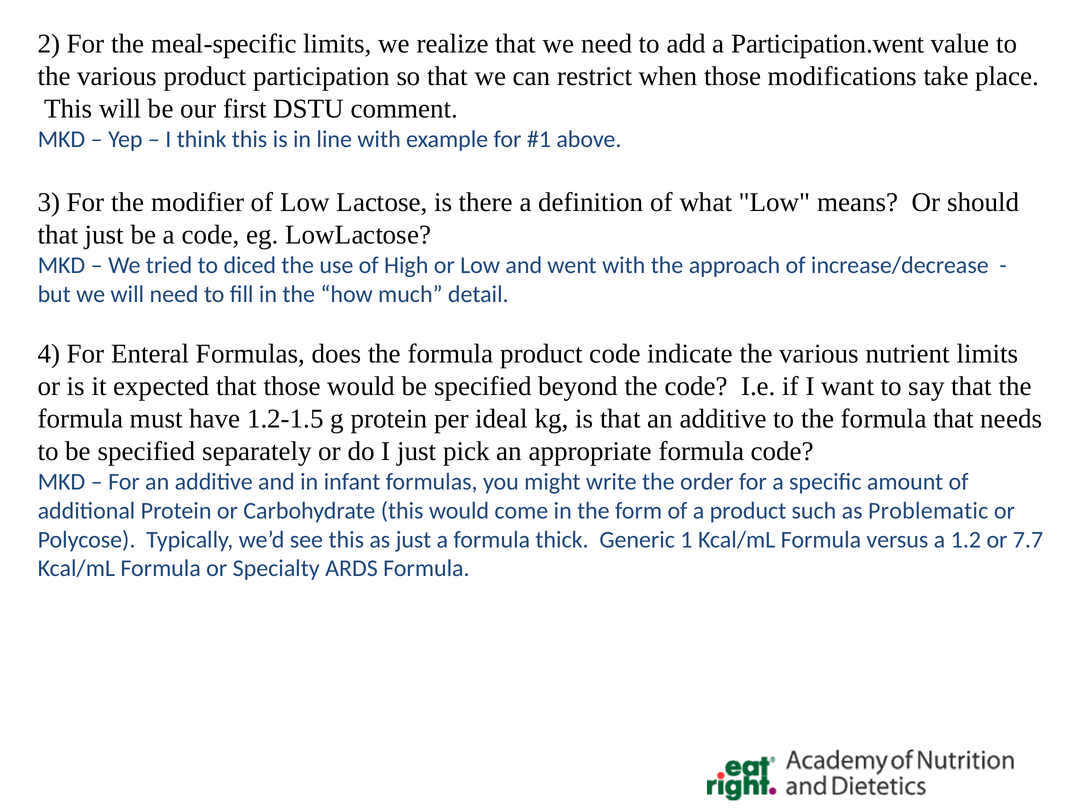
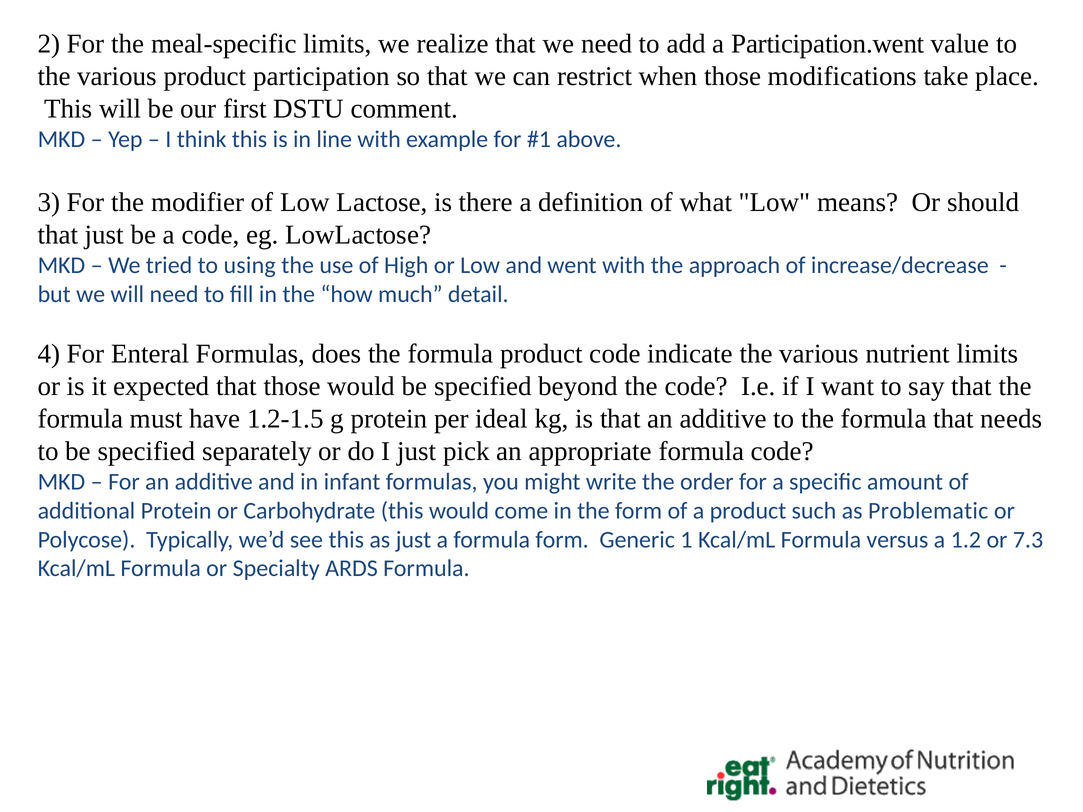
diced: diced -> using (250, 266)
formula thick: thick -> form (562, 540)
7.7: 7.7 -> 7.3 (1028, 540)
